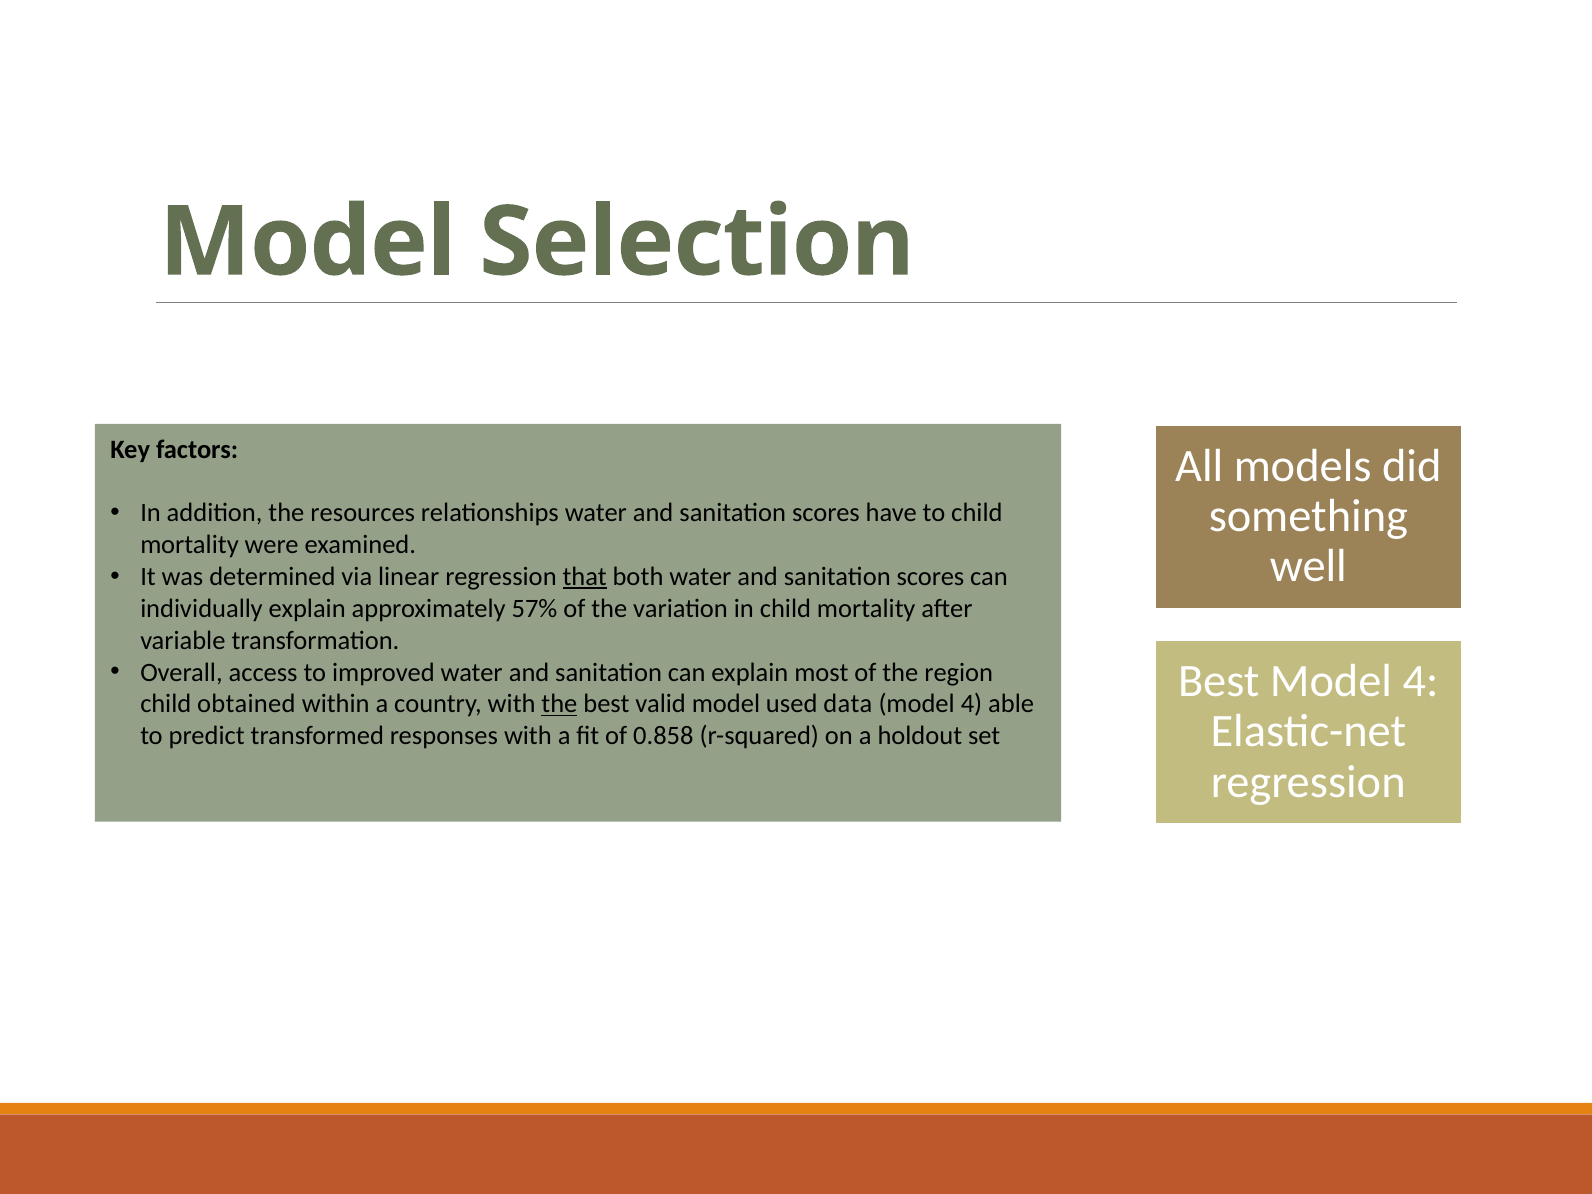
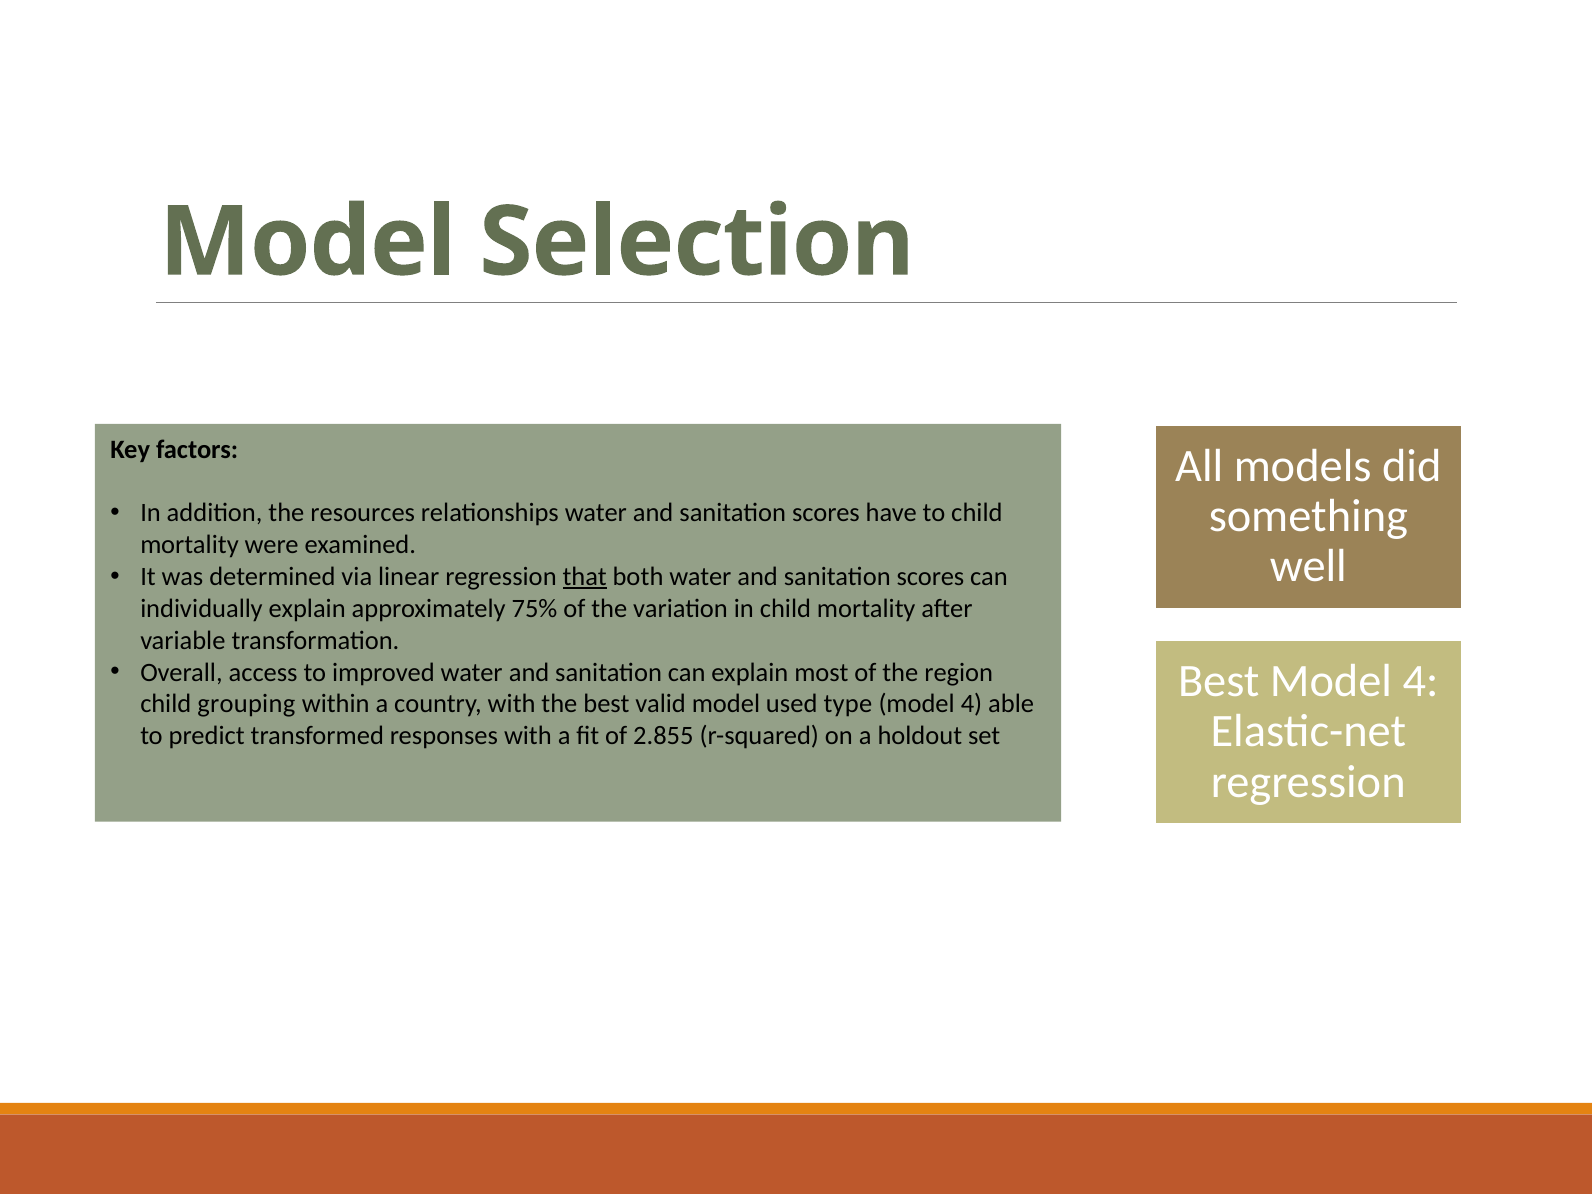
57%: 57% -> 75% (534, 609)
obtained: obtained -> grouping (246, 704)
the underline: present -> none (559, 704)
data: data -> type (848, 704)
0.858: 0.858 -> 2.855 (663, 736)
